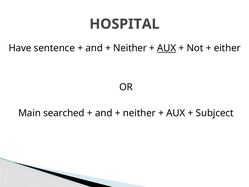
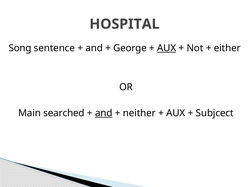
Have: Have -> Song (20, 48)
Neither: Neither -> George (130, 48)
and underline: none -> present (104, 113)
